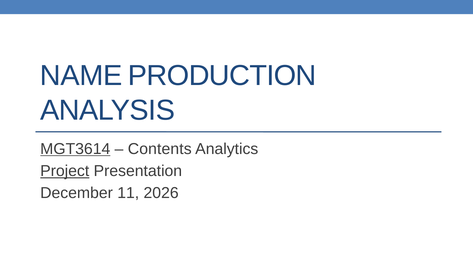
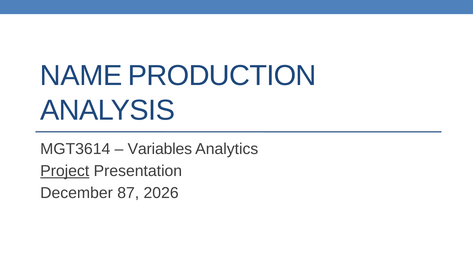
MGT3614 underline: present -> none (75, 149)
Contents: Contents -> Variables (160, 149)
11: 11 -> 87 (128, 193)
